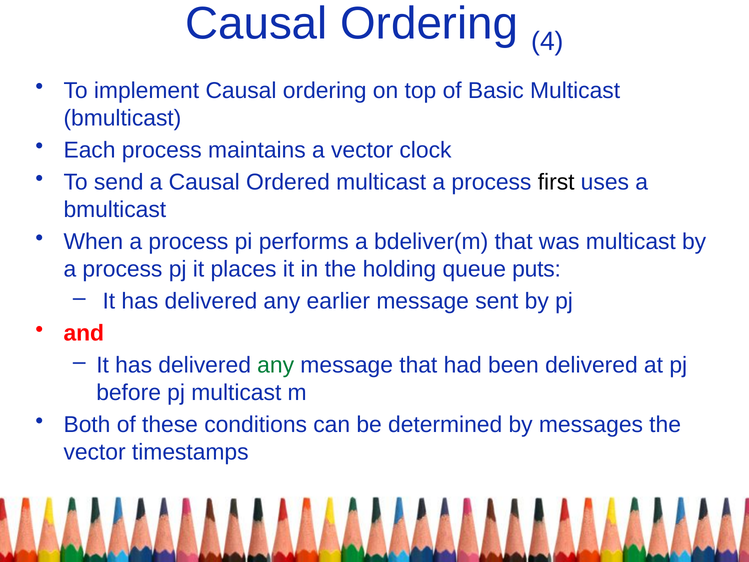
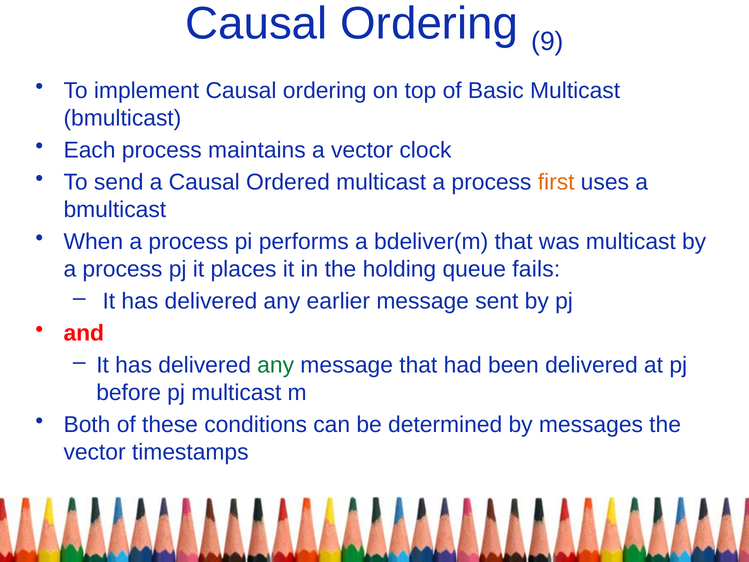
4: 4 -> 9 (548, 41)
first colour: black -> orange (556, 182)
puts: puts -> fails (536, 269)
